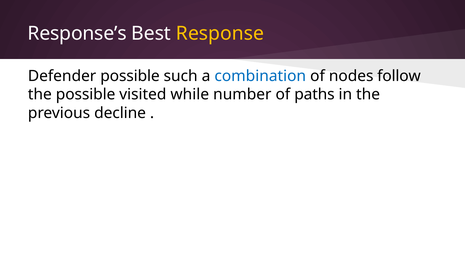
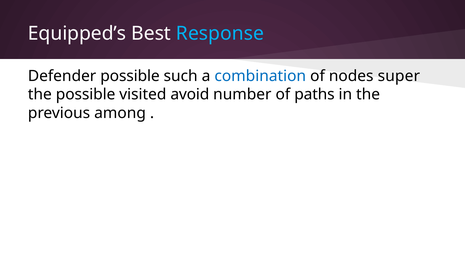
Response’s: Response’s -> Equipped’s (77, 34)
Response colour: yellow -> light blue (220, 34)
follow: follow -> super (399, 76)
while: while -> avoid (190, 95)
decline: decline -> among (120, 113)
